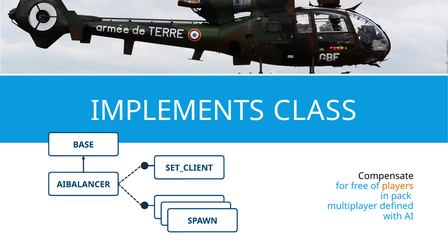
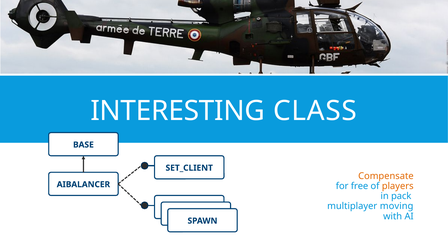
IMPLEMENTS: IMPLEMENTS -> INTERESTING (178, 111)
Compensate colour: black -> orange (386, 176)
defined: defined -> moving (397, 206)
